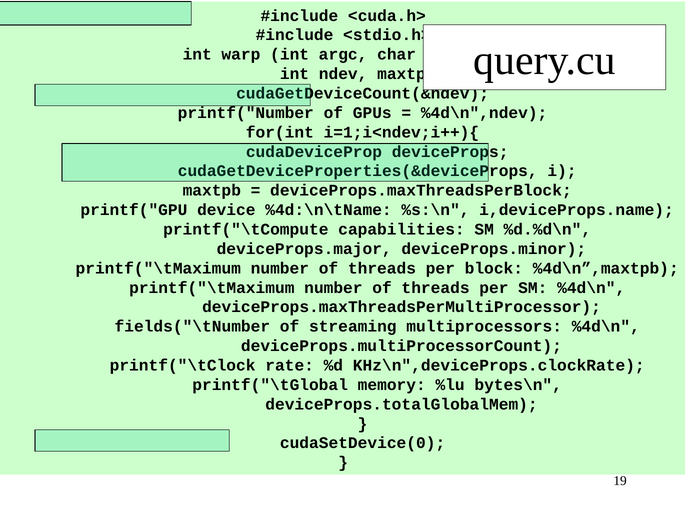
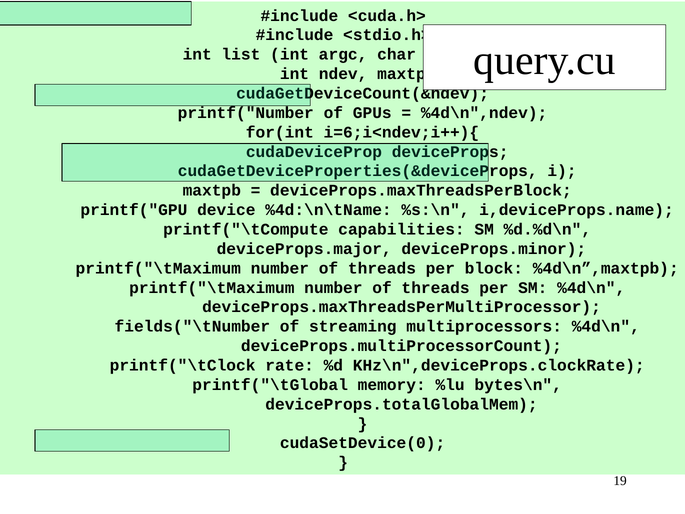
warp: warp -> list (241, 55)
i=1;i<ndev;i++){: i=1;i<ndev;i++){ -> i=6;i<ndev;i++){ (401, 132)
